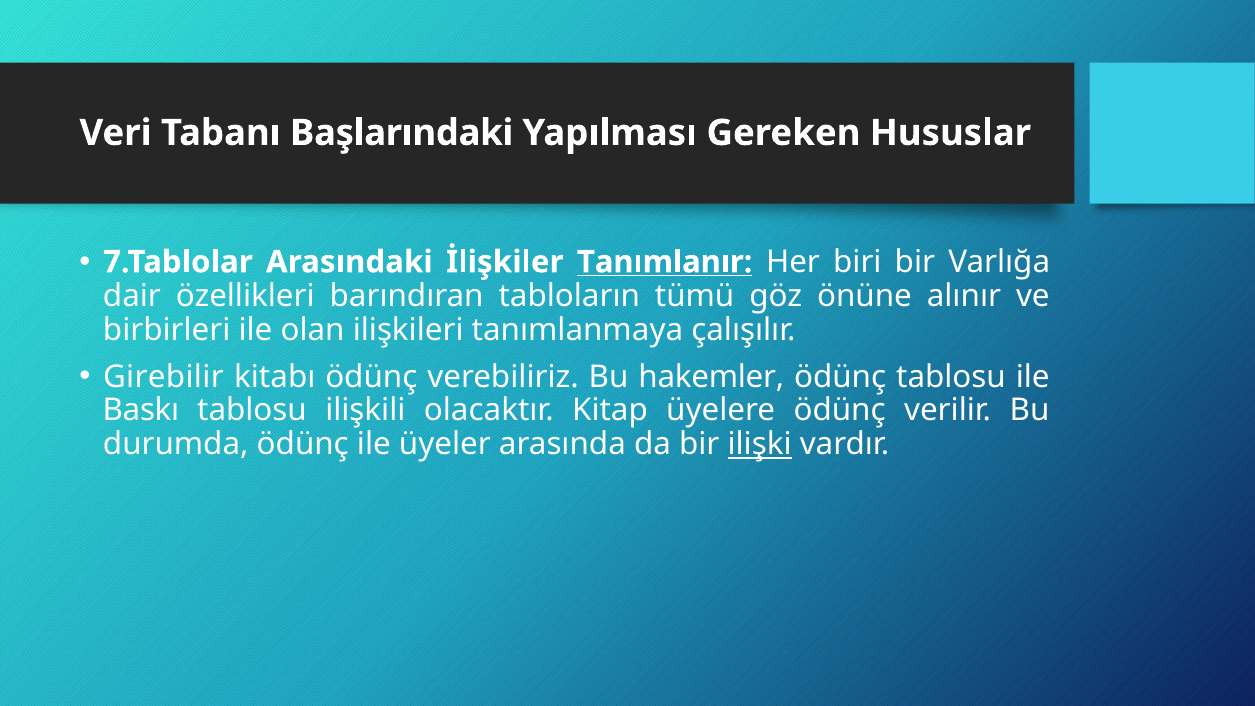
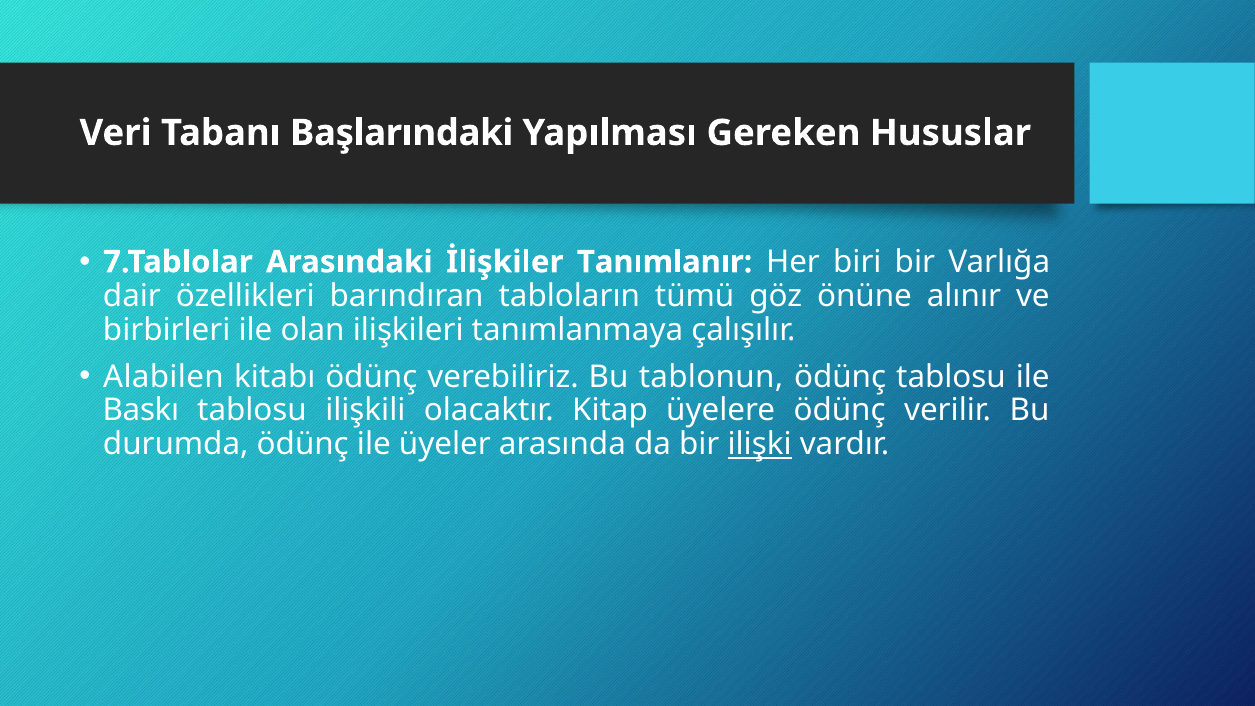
Tanımlanır underline: present -> none (665, 262)
Girebilir: Girebilir -> Alabilen (163, 377)
hakemler: hakemler -> tablonun (711, 377)
